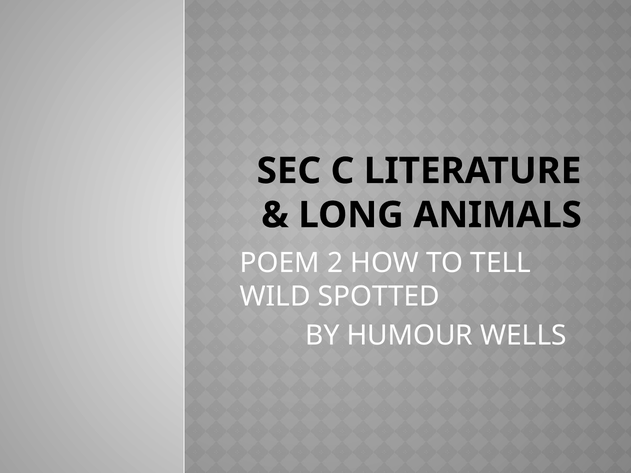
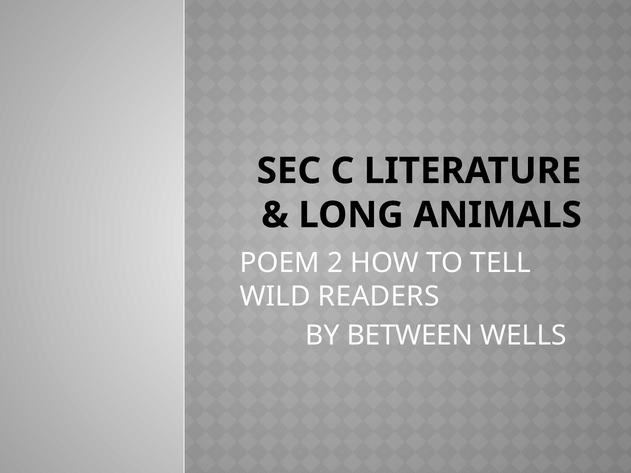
SPOTTED: SPOTTED -> READERS (379, 297)
HUMOUR: HUMOUR -> BETWEEN (410, 336)
